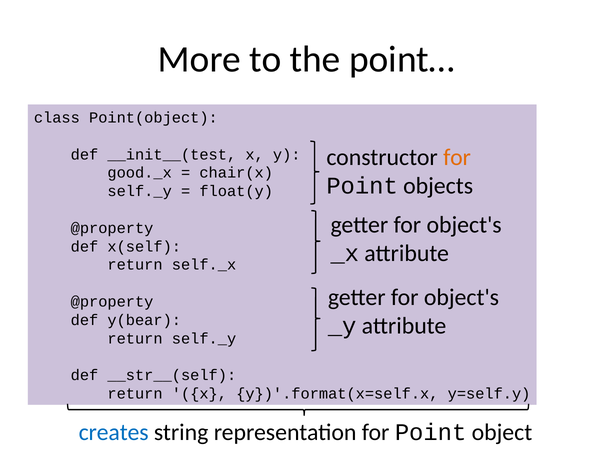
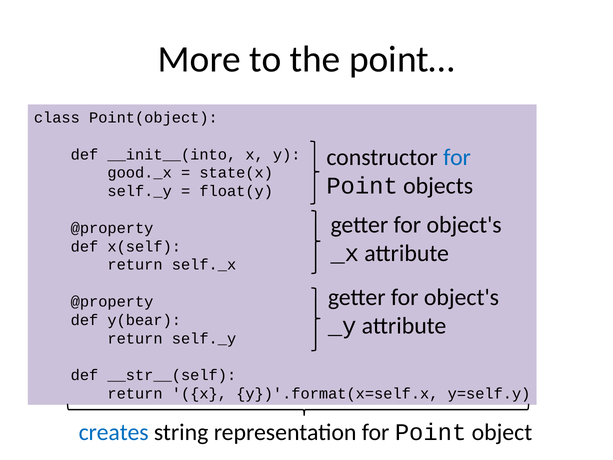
for colour: orange -> blue (457, 157)
__init__(test: __init__(test -> __init__(into (172, 154)
chair(x: chair(x -> state(x (236, 173)
